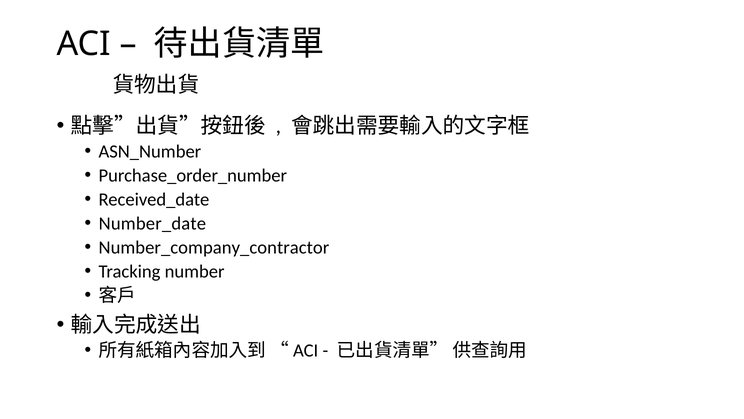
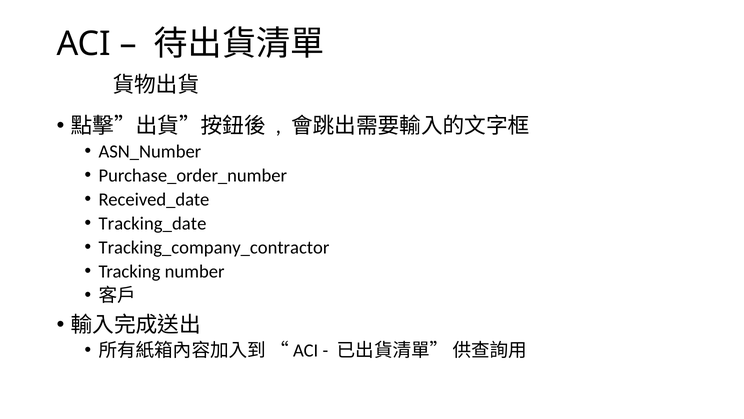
Number_date: Number_date -> Tracking_date (152, 223)
Number_company_contractor: Number_company_contractor -> Tracking_company_contractor (214, 247)
